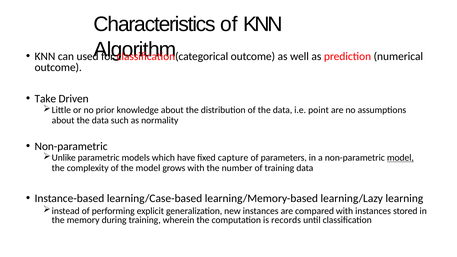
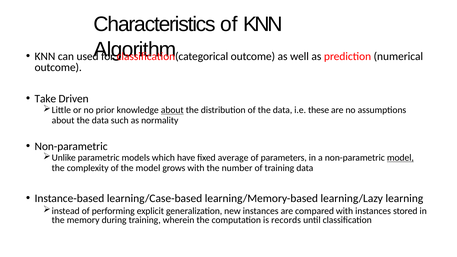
about underline: none -> present (172, 110)
point: point -> these (319, 110)
capture: capture -> average (233, 158)
